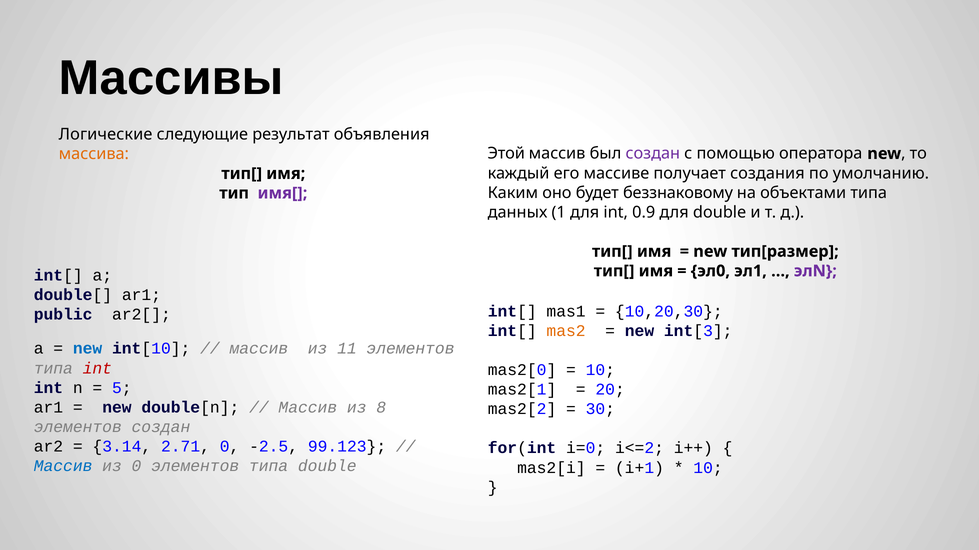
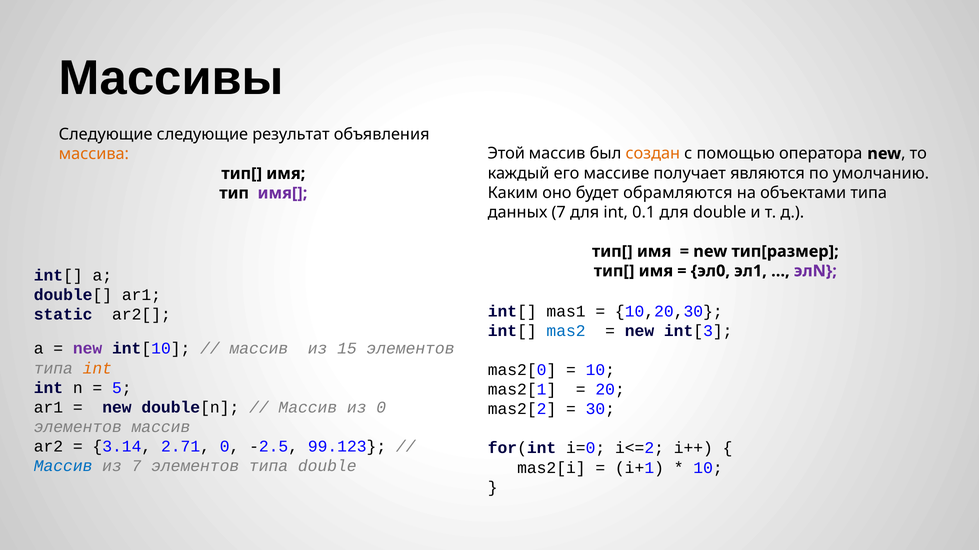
Логические: Логические -> Следующие (106, 135)
создан colour: purple -> orange (653, 154)
создания: создания -> являются (768, 173)
беззнаковому: беззнаковому -> обрамляются (678, 193)
данных 1: 1 -> 7 (559, 213)
0.9: 0.9 -> 0.1 (644, 213)
public: public -> static (63, 315)
mas2 colour: orange -> blue (566, 331)
new colour: blue -> purple (88, 349)
11: 11 -> 15 (347, 349)
int colour: red -> orange (97, 369)
из 8: 8 -> 0 (381, 408)
элементов создан: создан -> массив (161, 427)
из 0: 0 -> 7 (136, 467)
